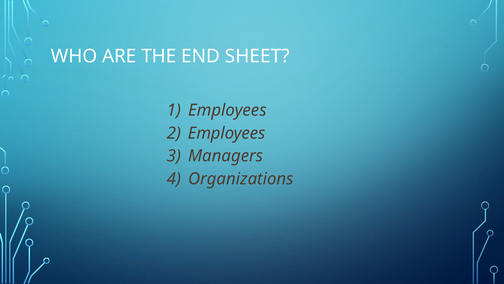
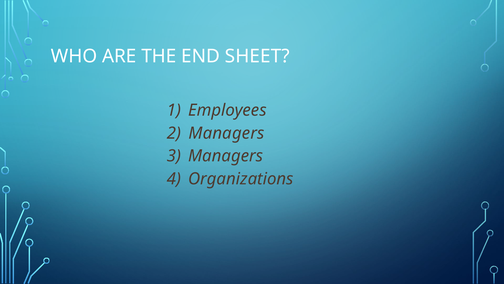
Employees: Employees -> Managers (226, 133)
